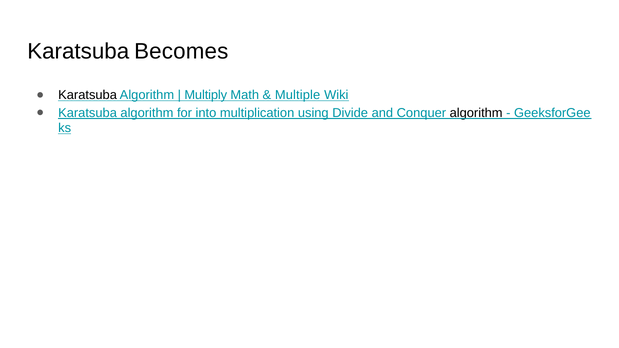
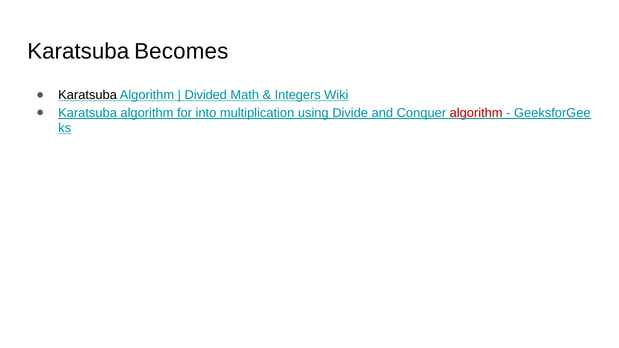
Multiply: Multiply -> Divided (206, 95)
Multiple: Multiple -> Integers (298, 95)
algorithm colour: black -> red (476, 113)
